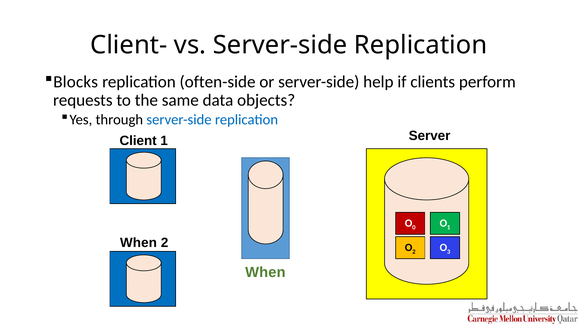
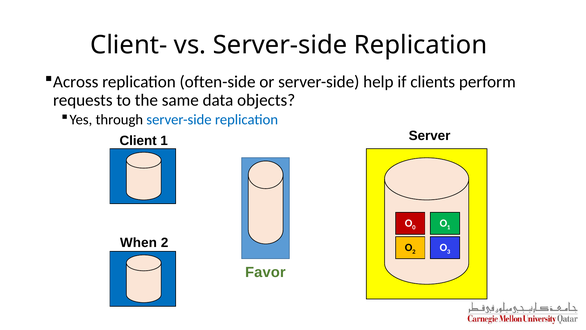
Blocks: Blocks -> Across (76, 82)
When: When -> Favor (265, 272)
